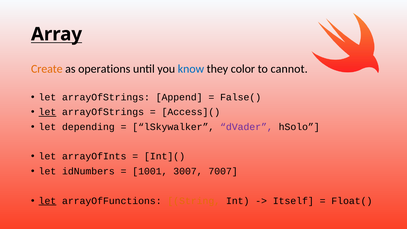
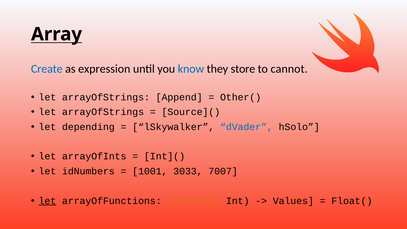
Create colour: orange -> blue (47, 69)
operations: operations -> expression (104, 69)
color: color -> store (243, 69)
False(: False( -> Other( (241, 97)
let underline: present -> none (47, 112)
Access](: Access]( -> Source]( (191, 112)
dVader colour: purple -> blue (246, 127)
3007: 3007 -> 3033 (188, 171)
Itself: Itself -> Values (293, 201)
